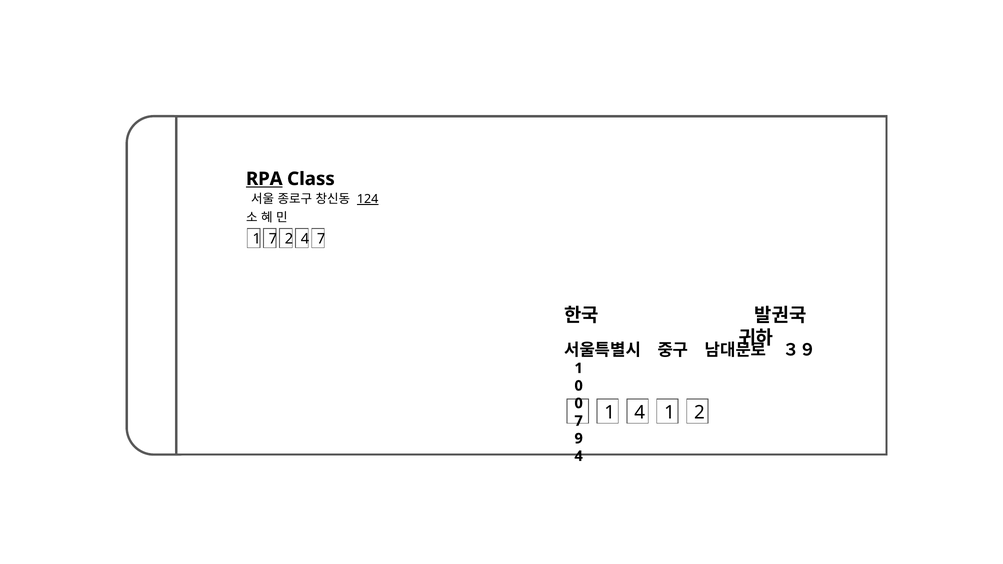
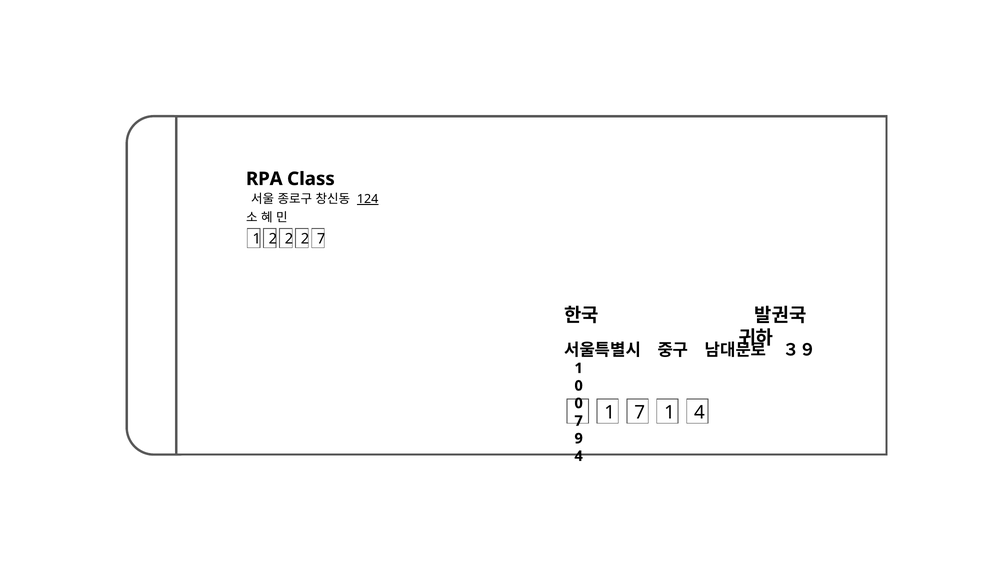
RPA underline: present -> none (264, 179)
1 7: 7 -> 2 (273, 239)
4: 4 -> 2 (305, 239)
1 4: 4 -> 7 (640, 413)
1 2: 2 -> 4 (699, 413)
